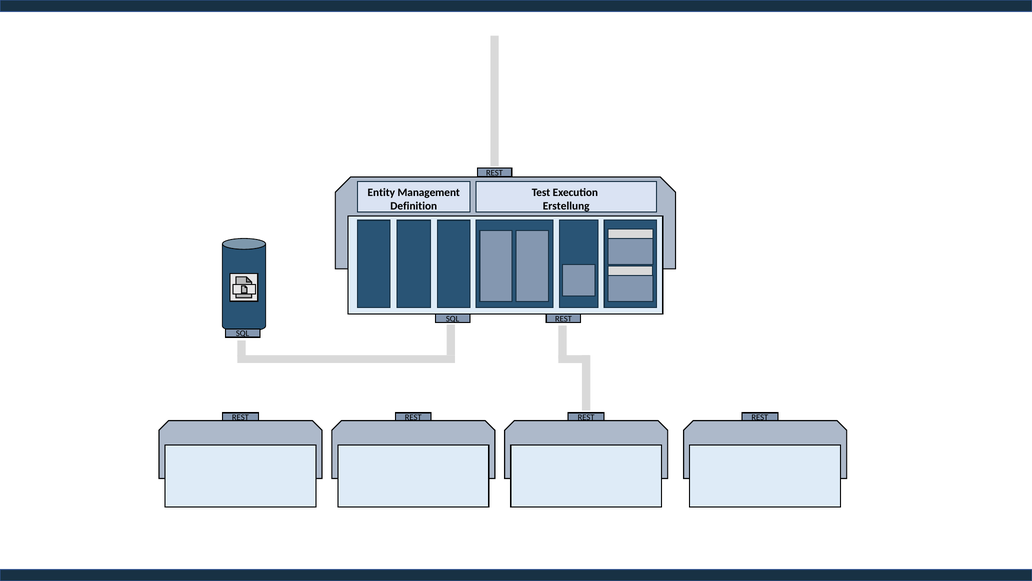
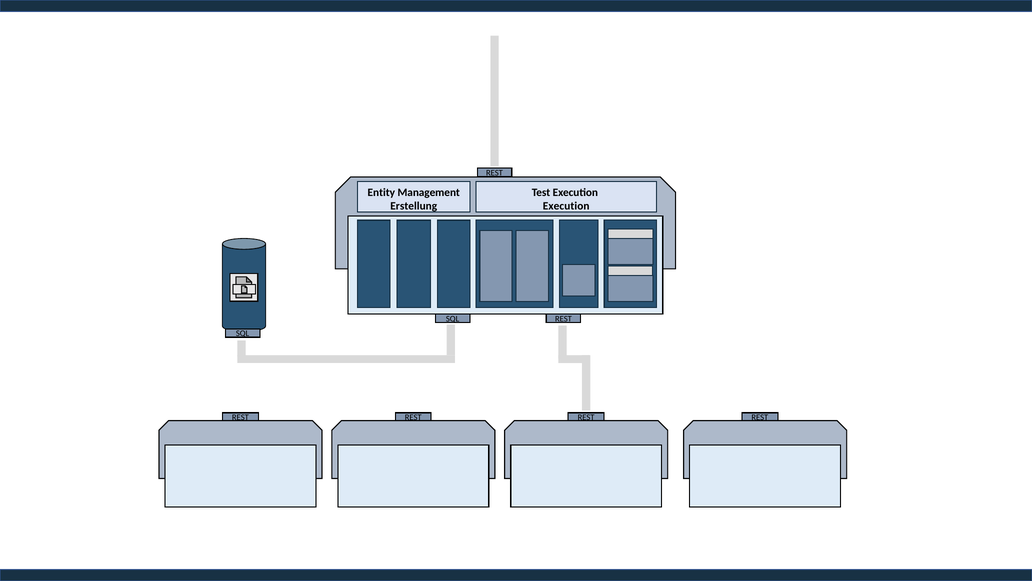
Erstellung: Erstellung -> Execution (566, 206)
Definition: Definition -> Erstellung (414, 206)
